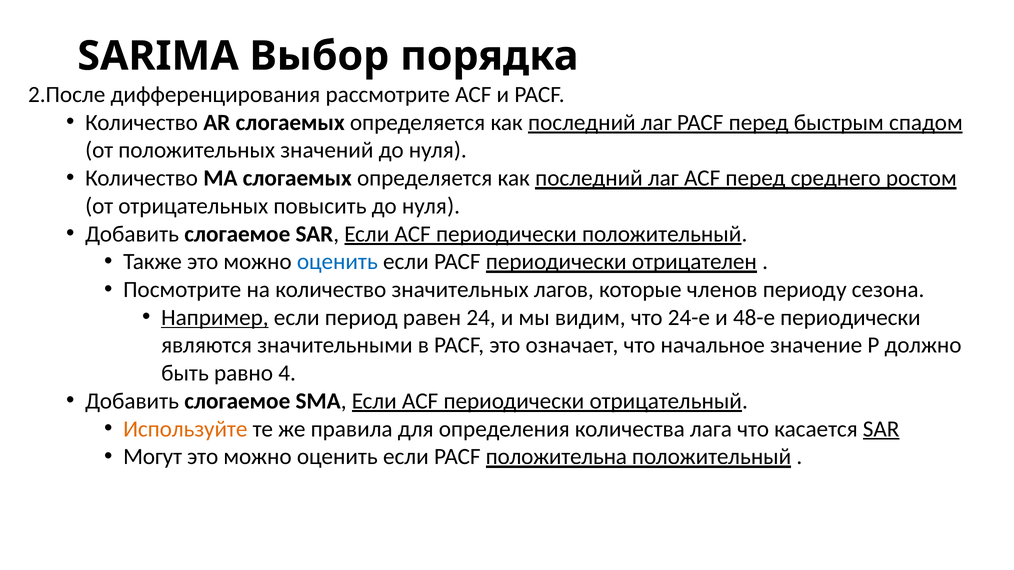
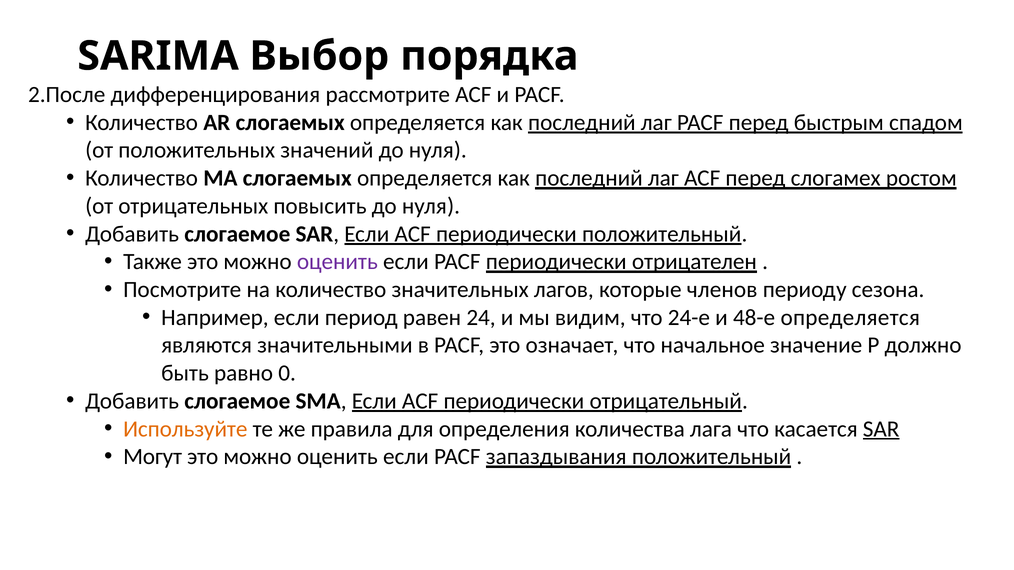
среднего: среднего -> слогамех (836, 178)
оценить colour: blue -> purple (337, 262)
Например underline: present -> none (215, 318)
48-е периодически: периодически -> определяется (850, 318)
4: 4 -> 0 (287, 373)
положительна: положительна -> запаздывания (556, 457)
